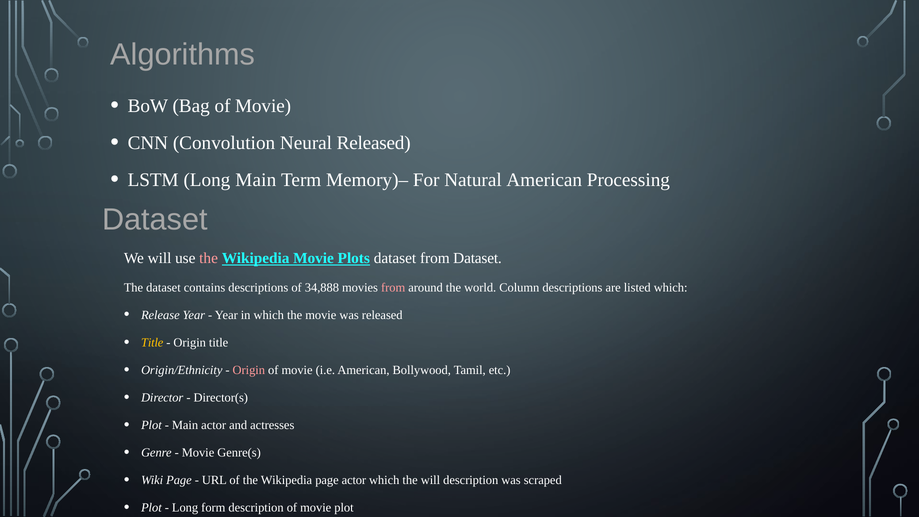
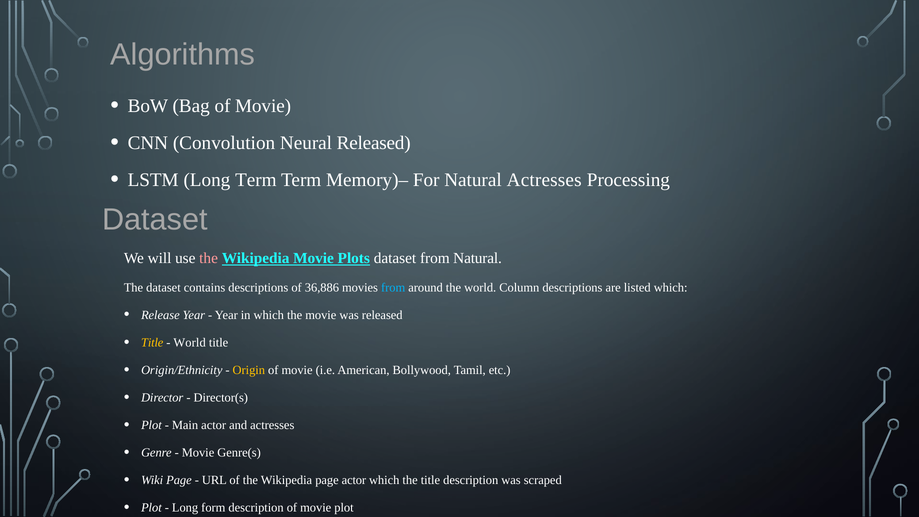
Long Main: Main -> Term (256, 180)
Natural American: American -> Actresses (544, 180)
from Dataset: Dataset -> Natural (478, 258)
34,888: 34,888 -> 36,886 (322, 287)
from colour: pink -> light blue (393, 287)
Origin: Origin -> World (190, 342)
Origin colour: pink -> yellow (249, 370)
the will: will -> title (430, 480)
